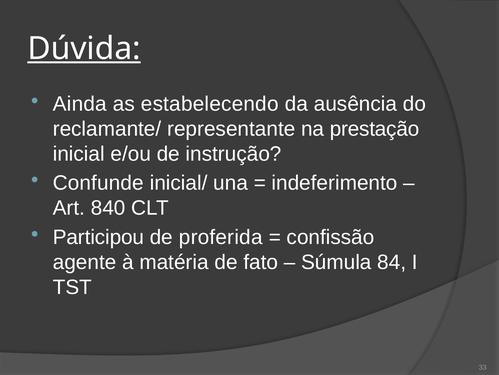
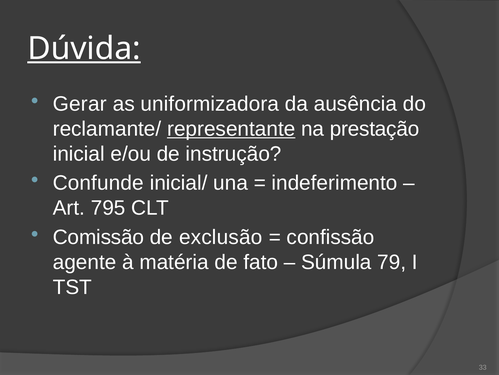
Ainda: Ainda -> Gerar (80, 104)
estabelecendo: estabelecendo -> uniformizadora (210, 104)
representante underline: none -> present (231, 129)
840: 840 -> 795 (108, 208)
Participou: Participou -> Comissão (98, 237)
proferida: proferida -> exclusão (221, 237)
84: 84 -> 79 (392, 262)
